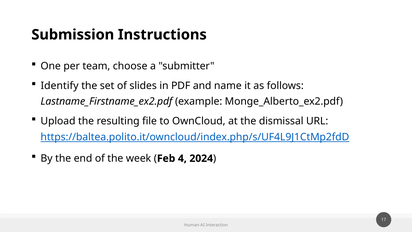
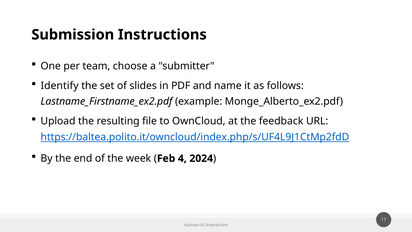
dismissal: dismissal -> feedback (281, 121)
